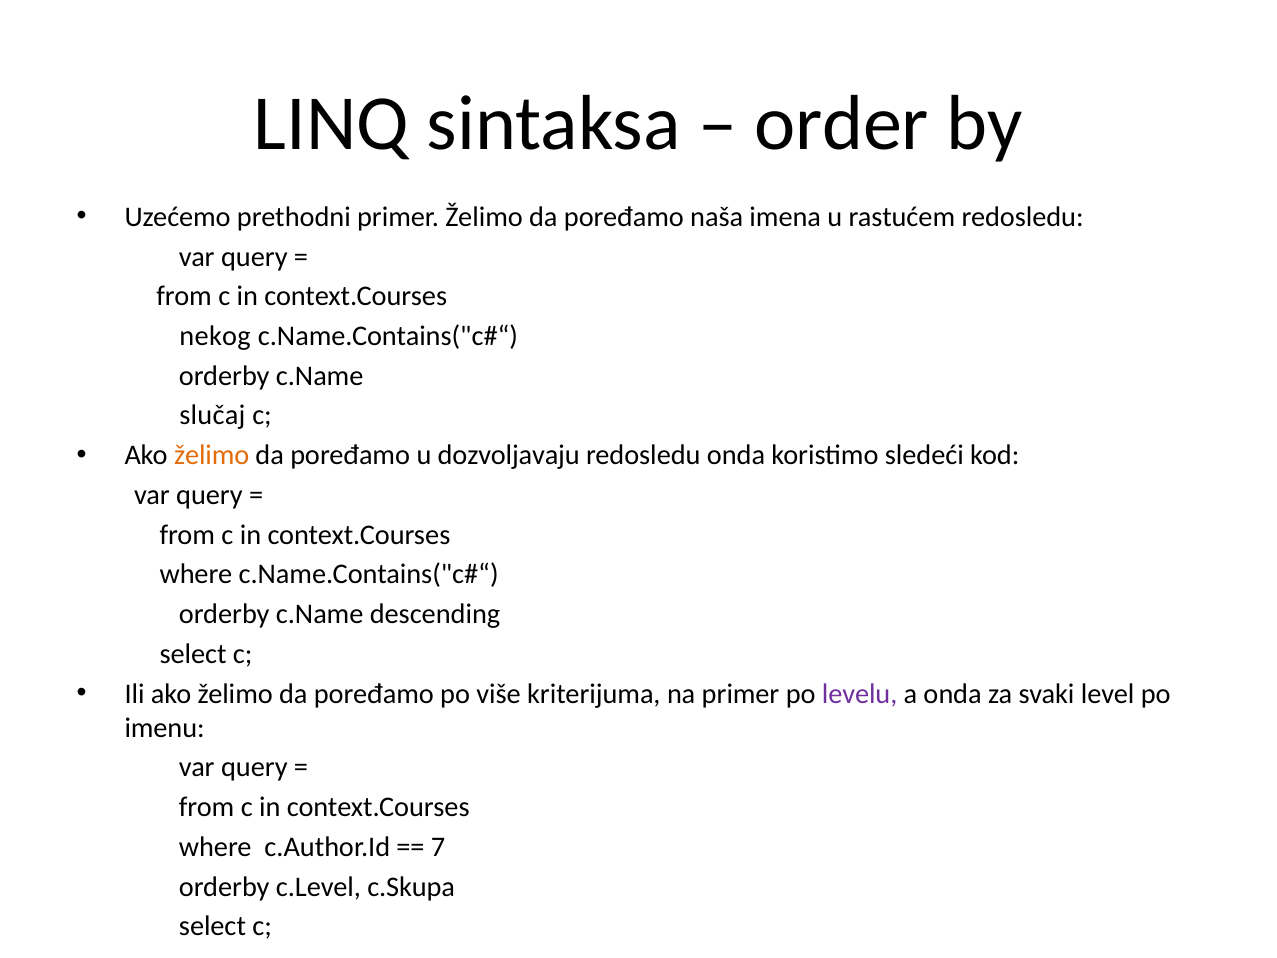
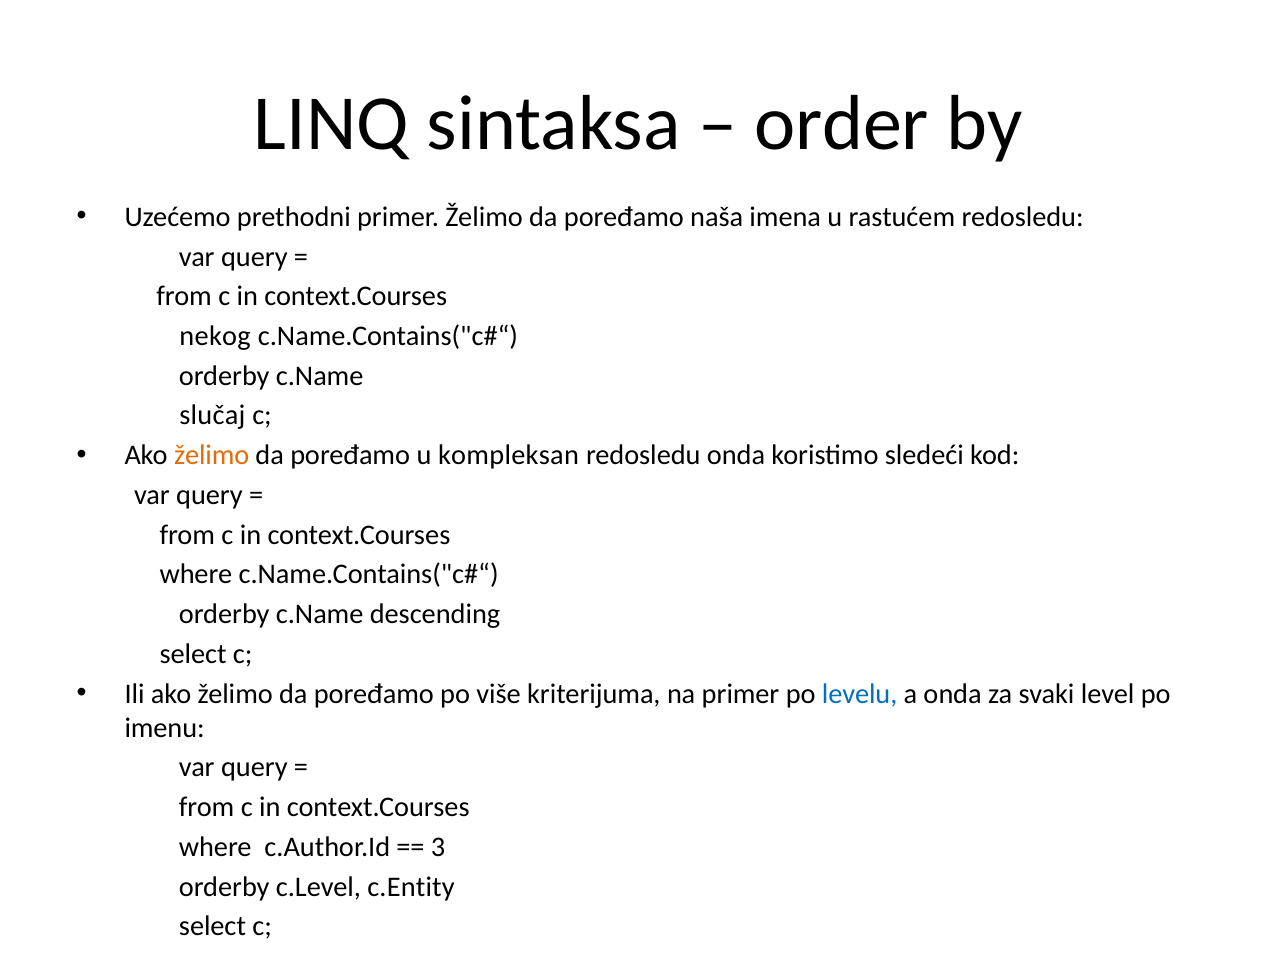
dozvoljavaju: dozvoljavaju -> kompleksan (508, 455)
levelu colour: purple -> blue (860, 694)
7: 7 -> 3 (438, 847)
c.Skupa: c.Skupa -> c.Entity (411, 886)
